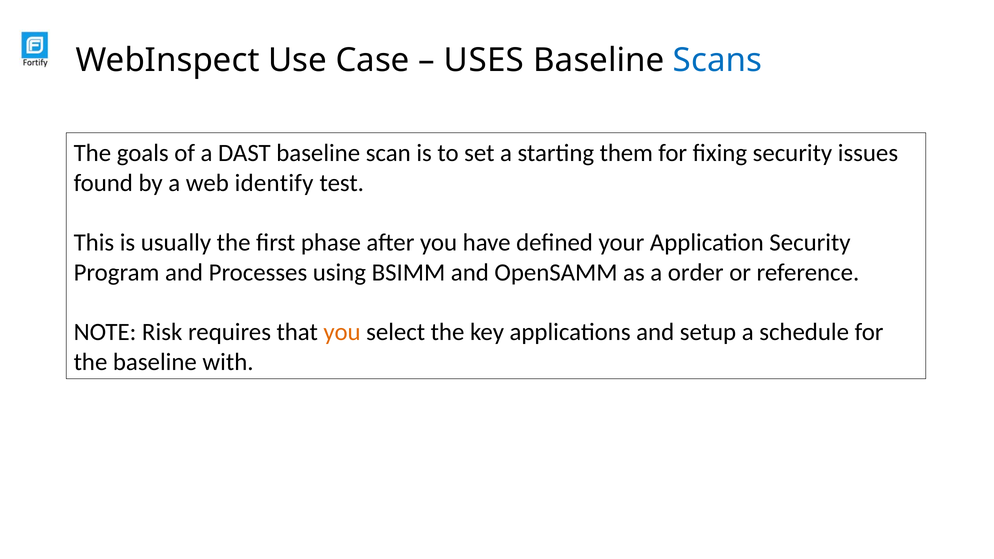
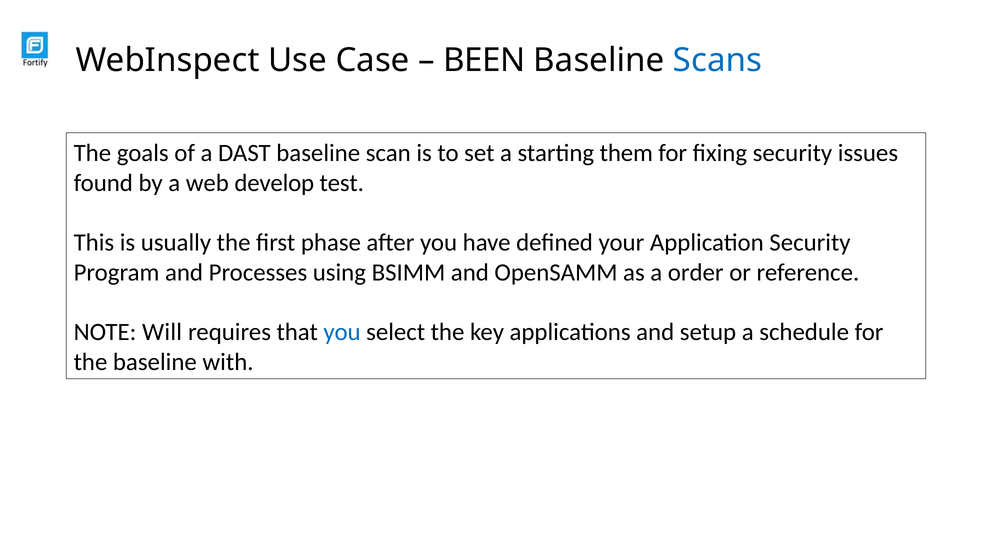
USES: USES -> BEEN (484, 61)
identify: identify -> develop (274, 183)
Risk: Risk -> Will (162, 332)
you colour: orange -> blue (342, 332)
